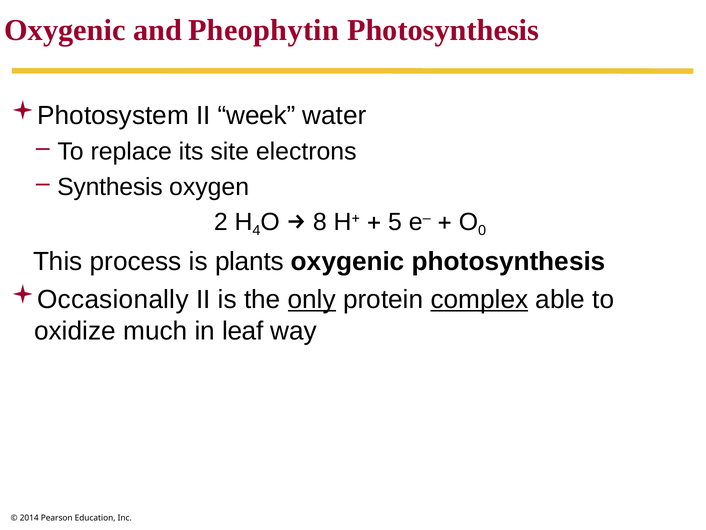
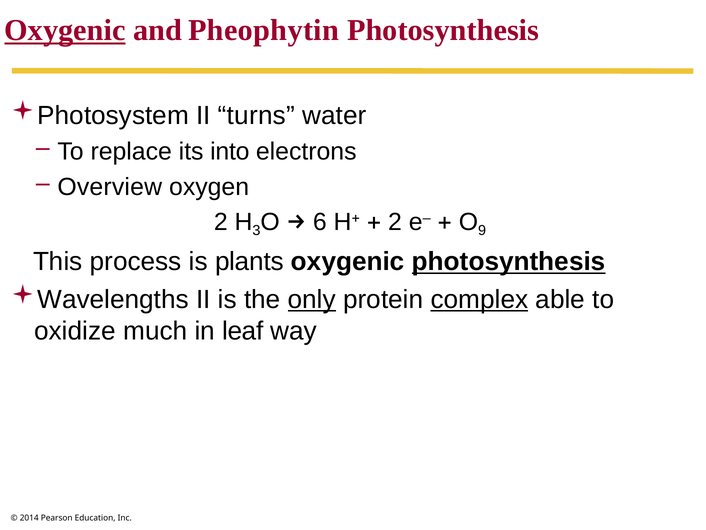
Oxygenic underline: none -> present (65, 30)
week: week -> turns (256, 115)
site: site -> into (230, 151)
Synthesis: Synthesis -> Overview (110, 187)
4: 4 -> 3 (256, 230)
8: 8 -> 6 (320, 222)
5: 5 -> 2 (395, 222)
0: 0 -> 9 (482, 230)
photosynthesis underline: none -> present (509, 262)
Occasionally: Occasionally -> Wavelengths (113, 299)
